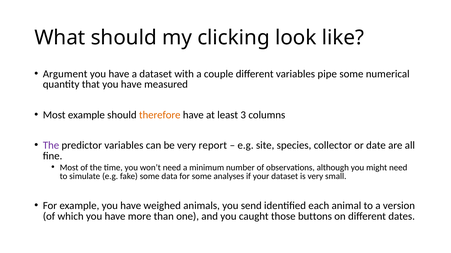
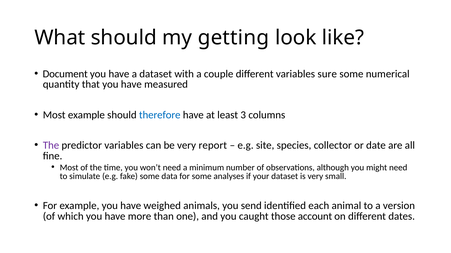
clicking: clicking -> getting (233, 38)
Argument: Argument -> Document (65, 74)
pipe: pipe -> sure (327, 74)
therefore colour: orange -> blue (160, 115)
buttons: buttons -> account (315, 217)
